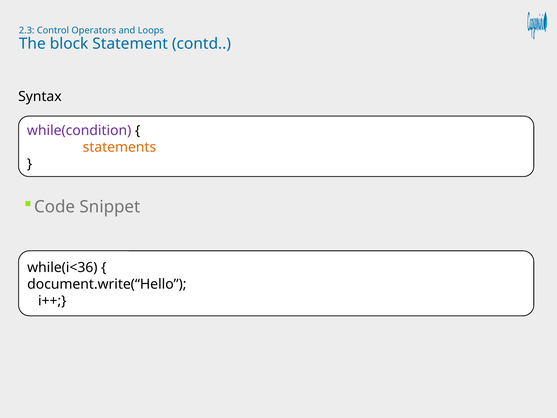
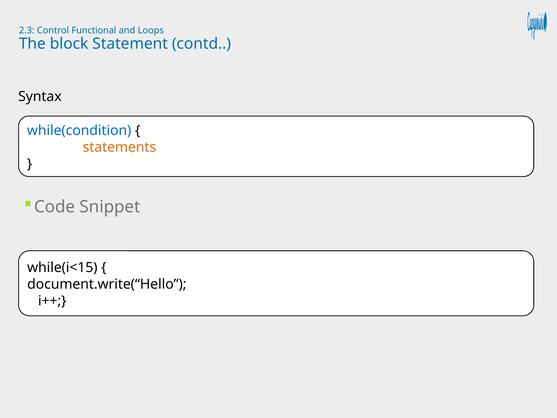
Operators: Operators -> Functional (94, 30)
while(condition colour: purple -> blue (79, 130)
while(i<36: while(i<36 -> while(i<15 (62, 267)
